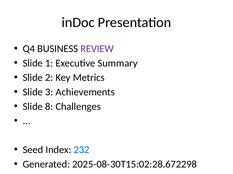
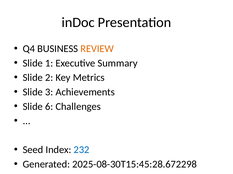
REVIEW colour: purple -> orange (97, 49)
8: 8 -> 6 (49, 107)
2025-08-30T15:02:28.672298: 2025-08-30T15:02:28.672298 -> 2025-08-30T15:45:28.672298 (135, 165)
